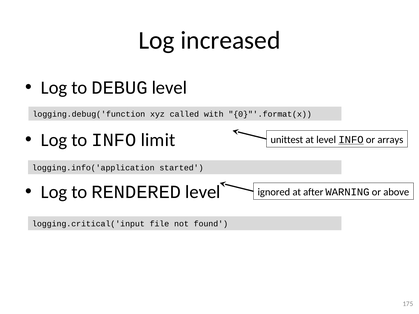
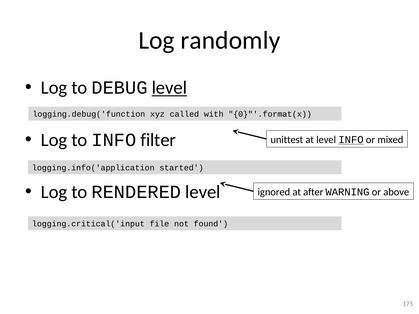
increased: increased -> randomly (230, 41)
level underline: none -> present (169, 88)
limit: limit -> filter (158, 140)
arrays: arrays -> mixed (390, 140)
